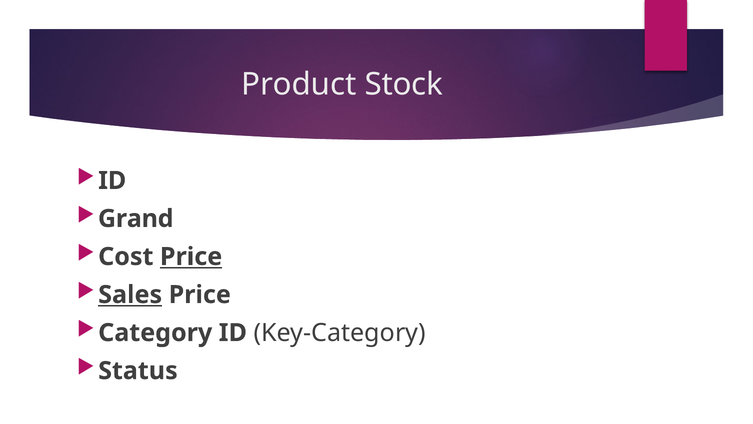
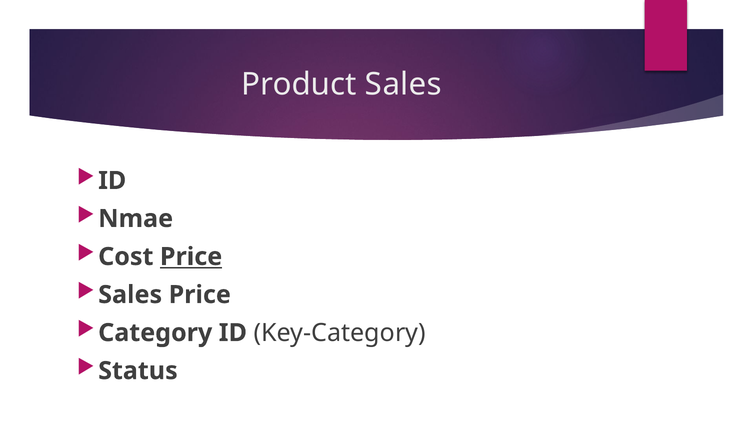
Product Stock: Stock -> Sales (403, 84)
Grand: Grand -> Nmae (136, 218)
Sales underline: present -> none (130, 294)
